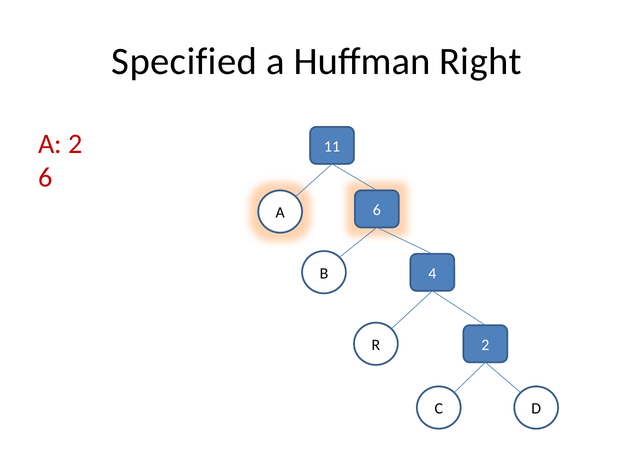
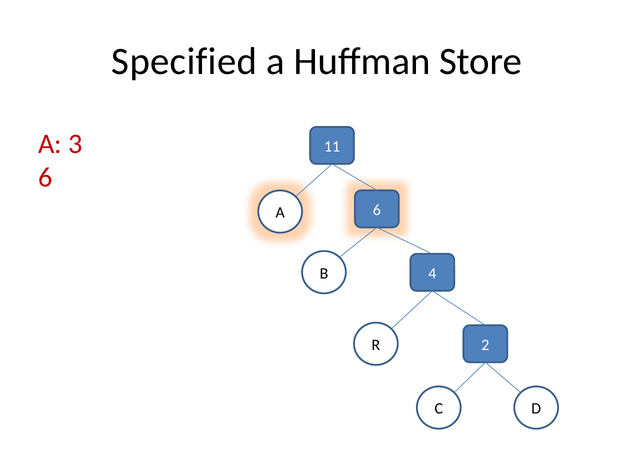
Right: Right -> Store (481, 61)
A 2: 2 -> 3 (75, 144)
